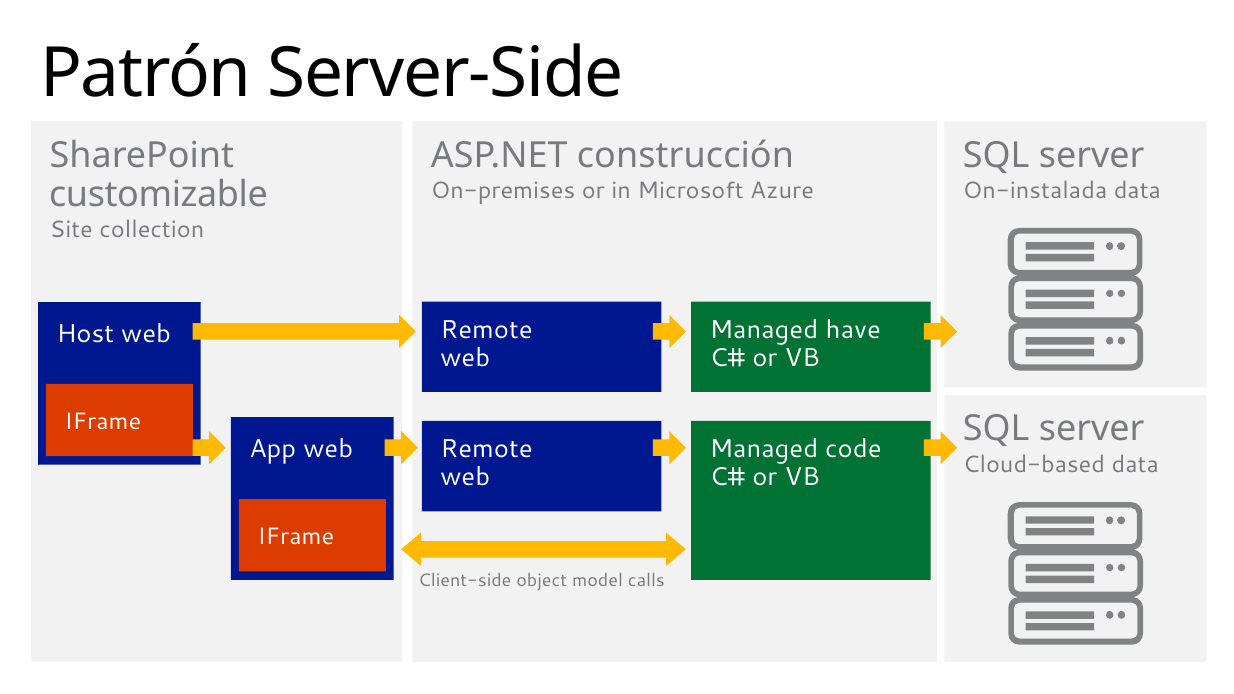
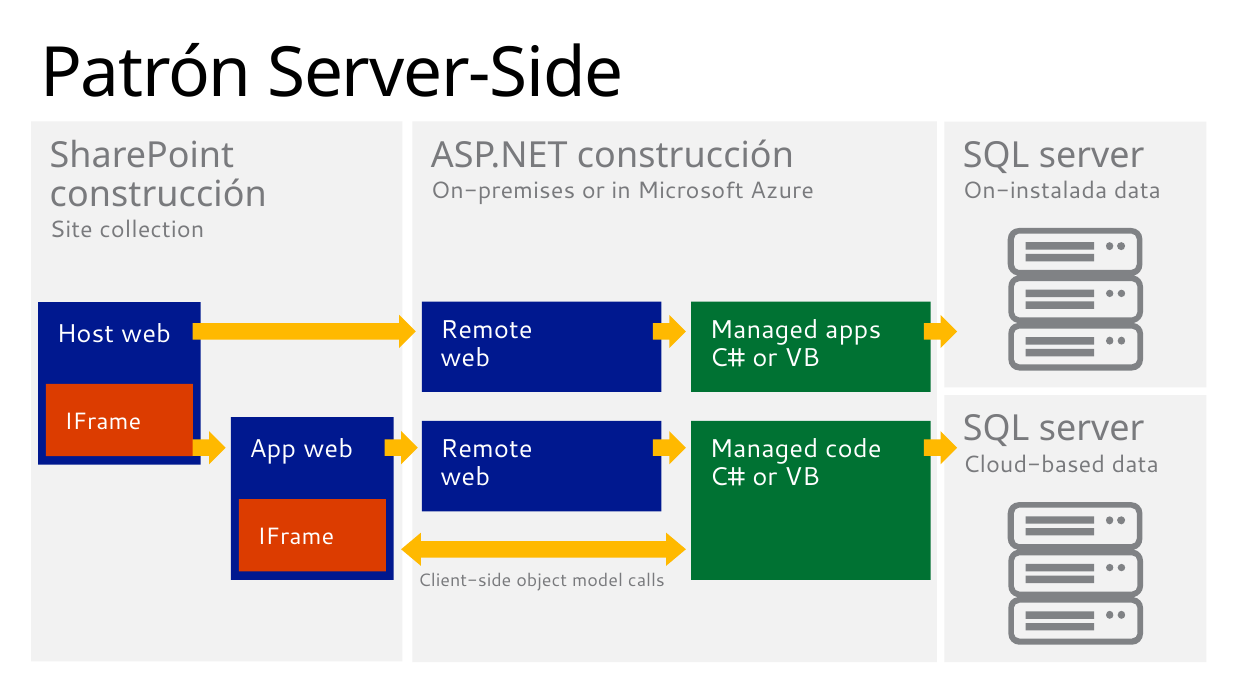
customizable: customizable -> construcción (158, 194)
have: have -> apps (853, 330)
